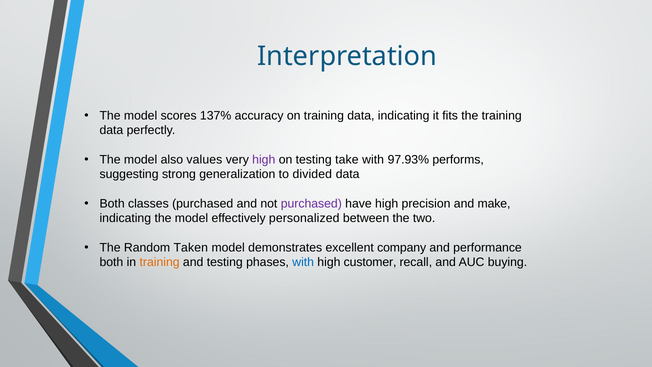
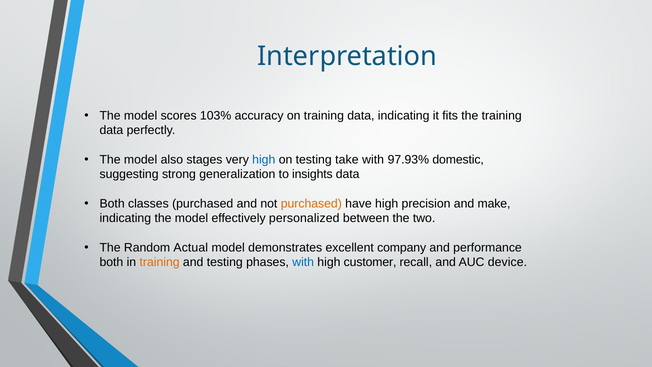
137%: 137% -> 103% (216, 116)
values: values -> stages (204, 160)
high colour: purple -> blue (264, 160)
performs: performs -> domestic (458, 160)
divided: divided -> insights (312, 174)
purchased colour: purple -> orange (311, 204)
Taken: Taken -> Actual (191, 248)
buying: buying -> device (507, 262)
